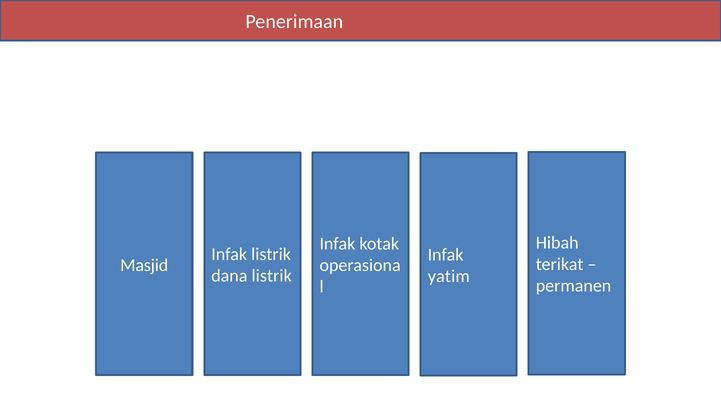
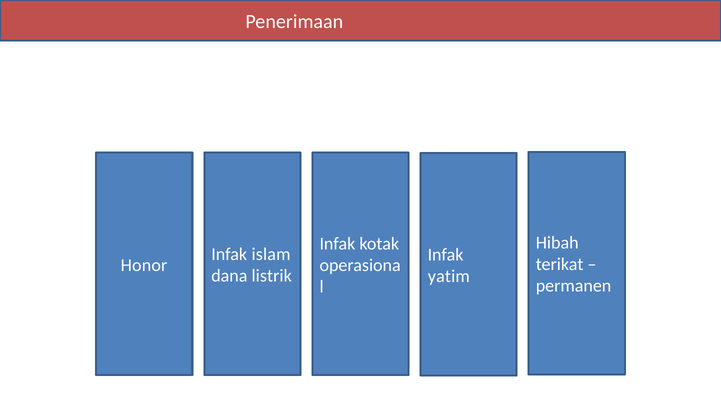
Infak listrik: listrik -> islam (271, 254)
Masjid: Masjid -> Honor (144, 265)
